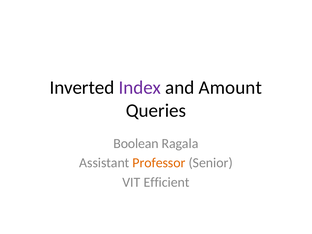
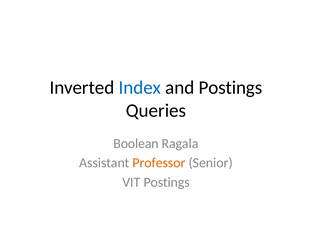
Index colour: purple -> blue (140, 88)
and Amount: Amount -> Postings (230, 88)
VIT Efficient: Efficient -> Postings (167, 182)
